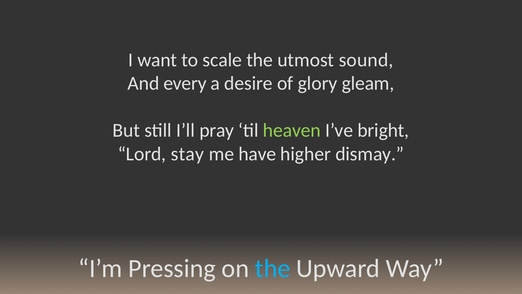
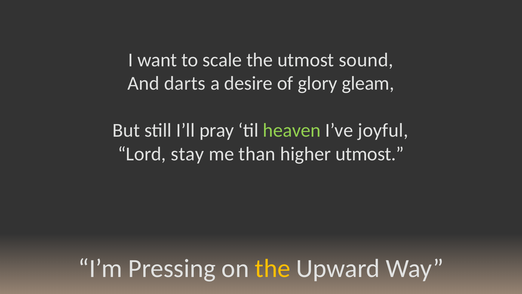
every: every -> darts (185, 83)
bright: bright -> joyful (383, 130)
have: have -> than (257, 154)
higher dismay: dismay -> utmost (370, 154)
the colour: light blue -> yellow (273, 268)
